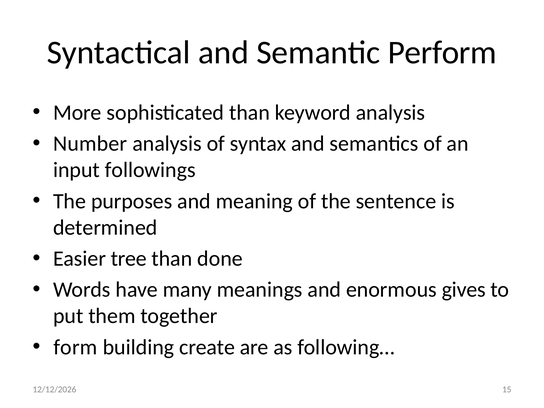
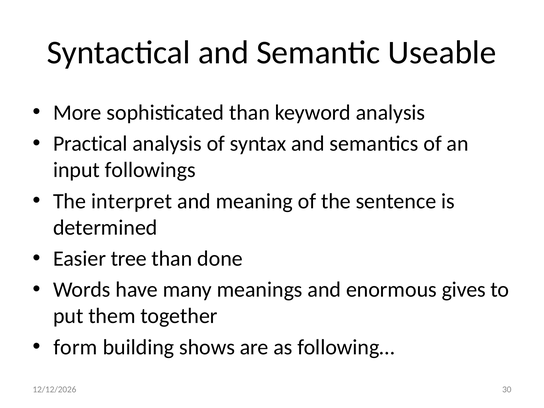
Perform: Perform -> Useable (442, 53)
Number: Number -> Practical (90, 144)
purposes: purposes -> interpret (132, 201)
create: create -> shows (207, 347)
15: 15 -> 30 (507, 390)
